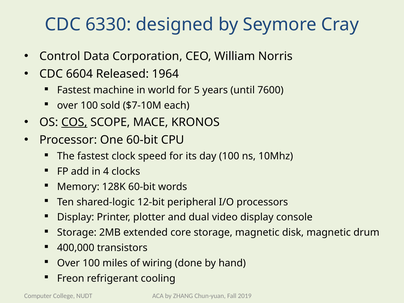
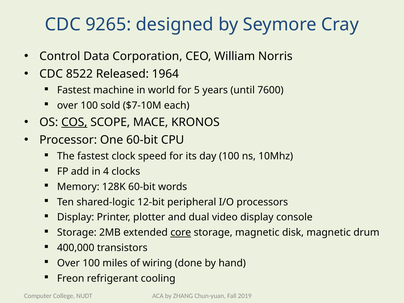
6330: 6330 -> 9265 (108, 25)
6604: 6604 -> 8522 (79, 74)
core underline: none -> present (181, 233)
